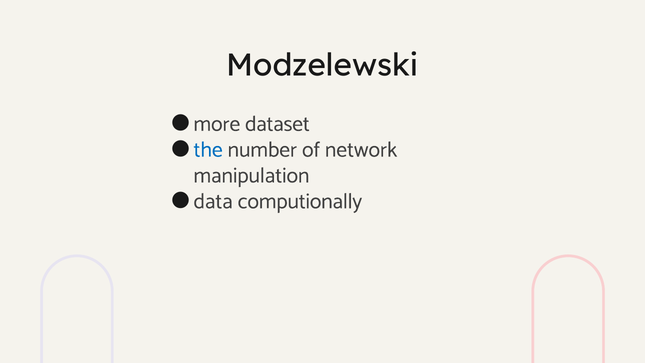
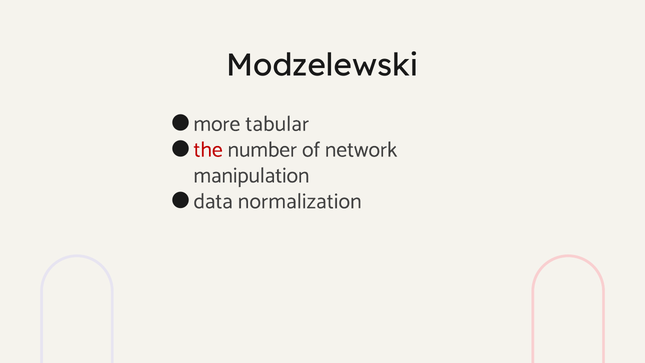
dataset: dataset -> tabular (277, 124)
the colour: blue -> red (208, 149)
computionally: computionally -> normalization (300, 201)
